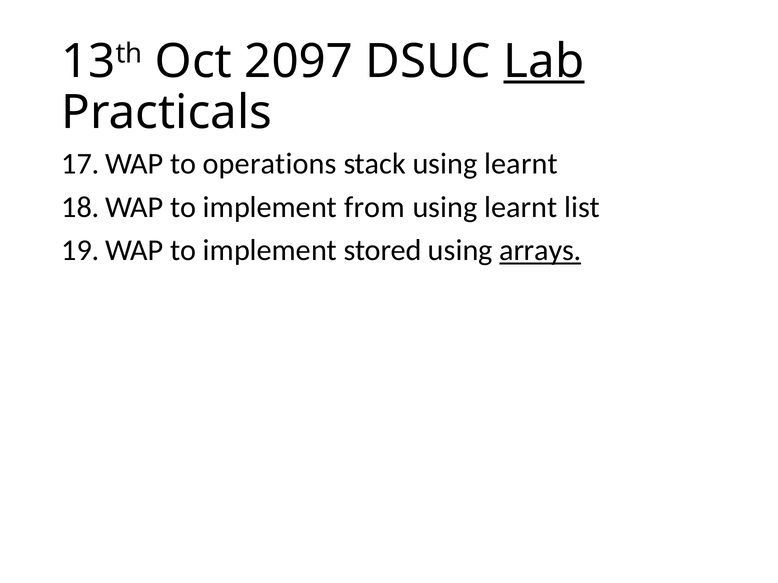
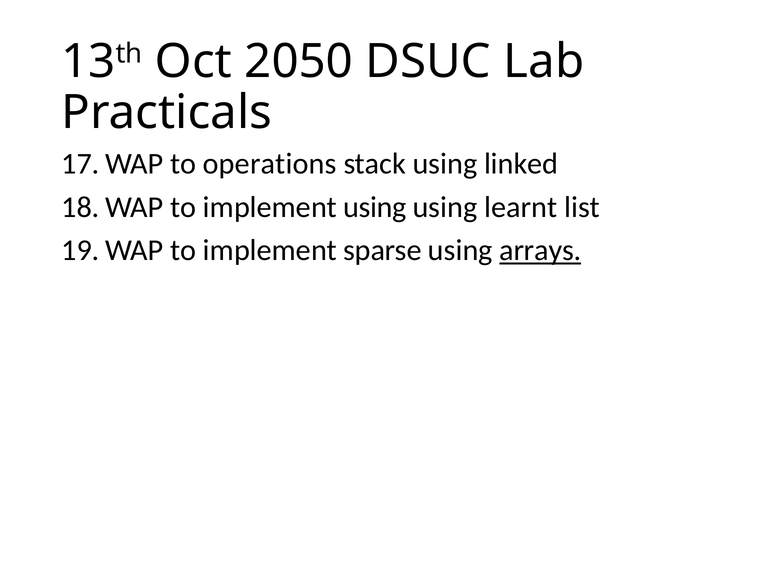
2097: 2097 -> 2050 (299, 61)
Lab underline: present -> none (544, 61)
stack using learnt: learnt -> linked (521, 164)
implement from: from -> using (375, 207)
stored: stored -> sparse (382, 251)
